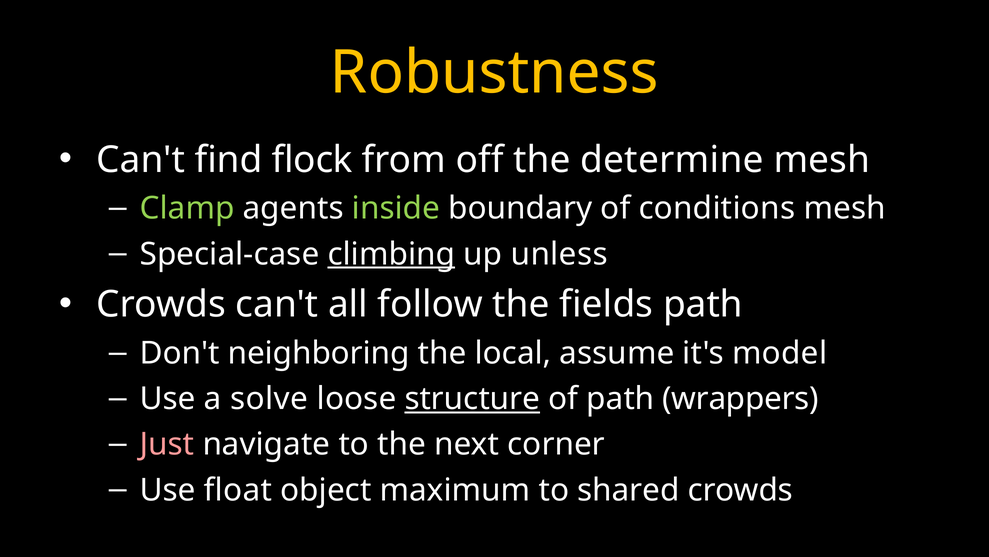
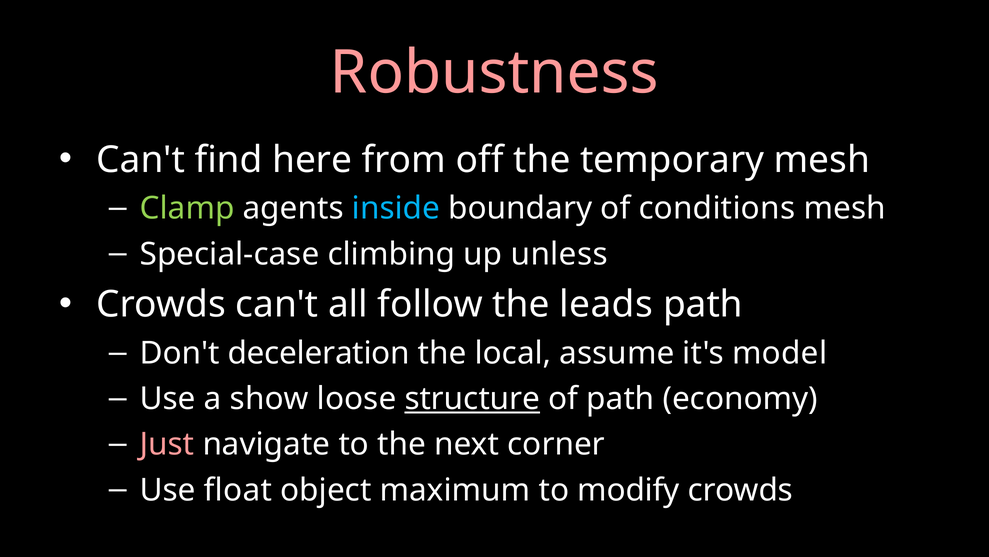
Robustness colour: yellow -> pink (494, 73)
flock: flock -> here (312, 160)
determine: determine -> temporary (672, 160)
inside colour: light green -> light blue (396, 208)
climbing underline: present -> none (391, 254)
fields: fields -> leads (606, 304)
neighboring: neighboring -> deceleration (319, 353)
solve: solve -> show (269, 398)
wrappers: wrappers -> economy (740, 398)
shared: shared -> modify (628, 489)
